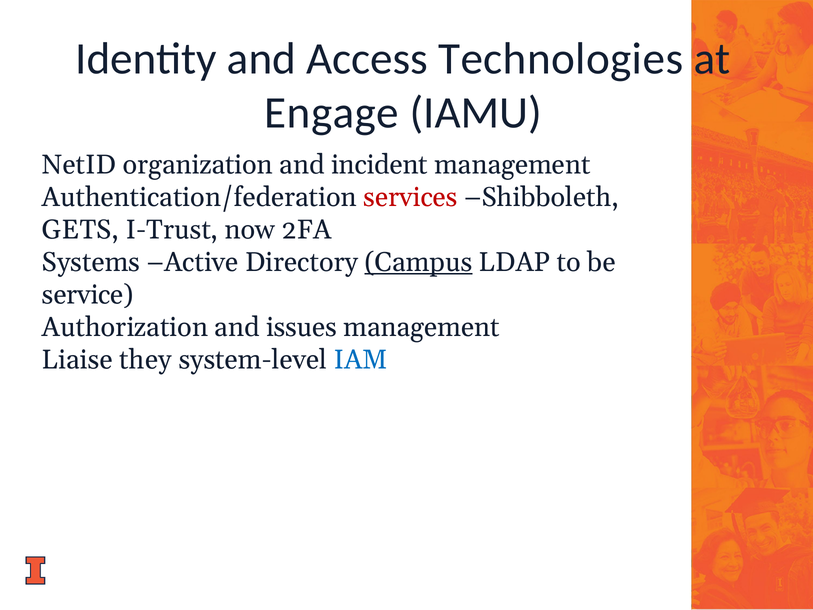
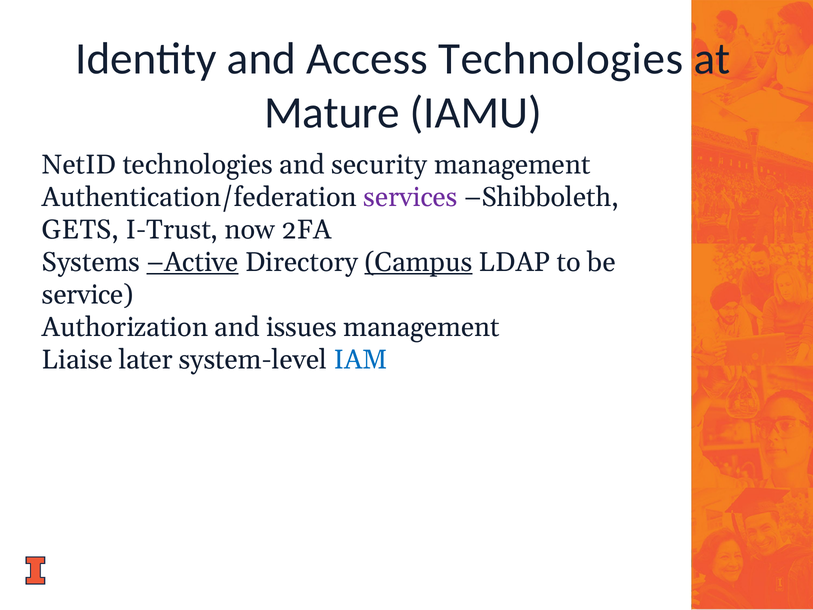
Engage: Engage -> Mature (332, 113)
NetID organization: organization -> technologies (198, 165)
incident: incident -> security (379, 165)
services colour: red -> purple (410, 197)
Active underline: none -> present (193, 262)
they: they -> later (146, 360)
